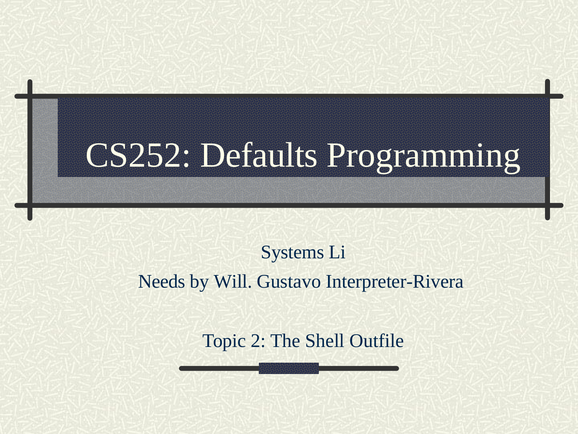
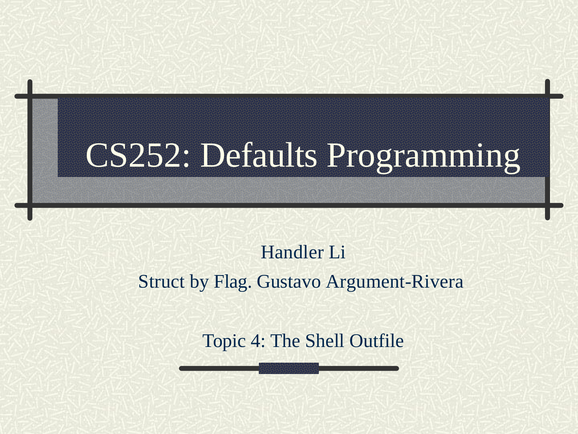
Systems: Systems -> Handler (292, 252)
Needs: Needs -> Struct (162, 281)
Will: Will -> Flag (233, 281)
Interpreter-Rivera: Interpreter-Rivera -> Argument-Rivera (395, 281)
2: 2 -> 4 (258, 340)
